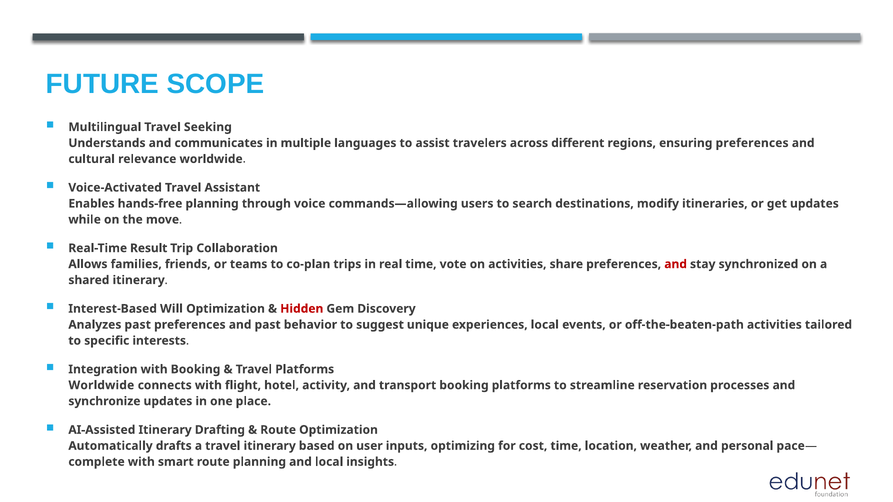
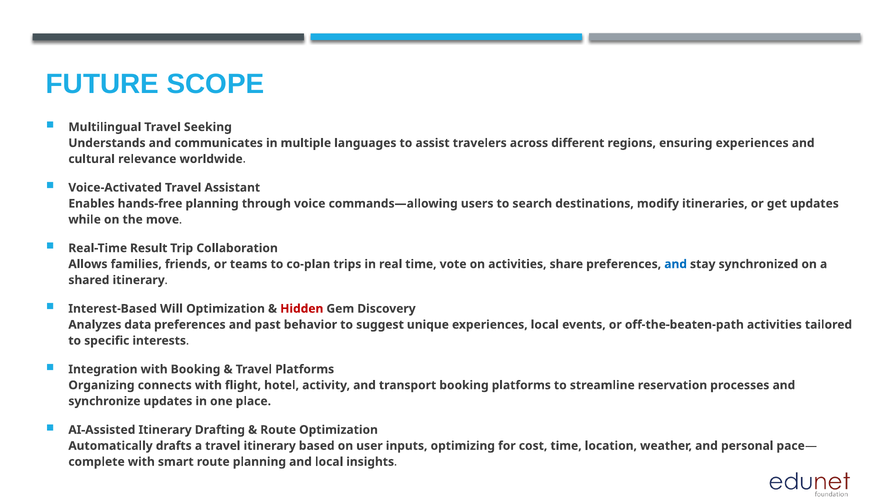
ensuring preferences: preferences -> experiences (752, 143)
and colour: red -> blue (676, 264)
Analyzes past: past -> data (138, 325)
Worldwide: Worldwide -> Organizing (101, 385)
